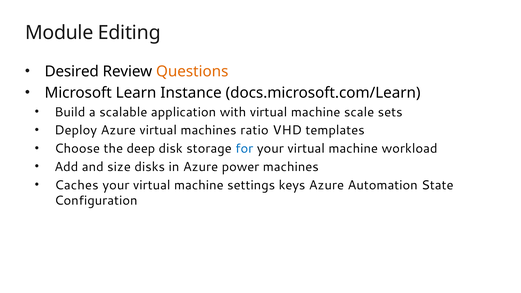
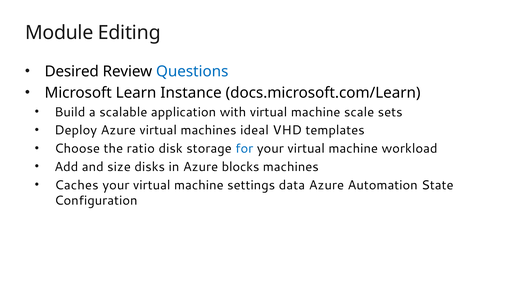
Questions colour: orange -> blue (192, 71)
ratio: ratio -> ideal (254, 130)
deep: deep -> ratio (141, 149)
power: power -> blocks (241, 167)
keys: keys -> data (292, 185)
